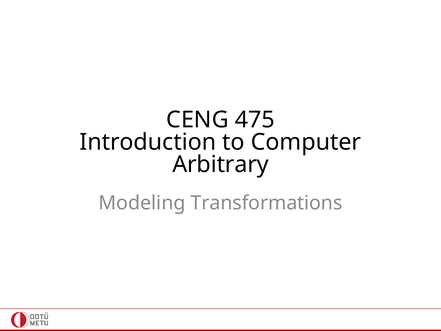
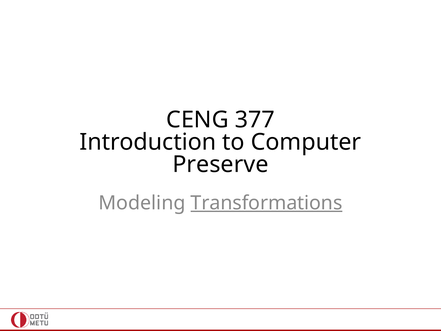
475: 475 -> 377 (255, 120)
Arbitrary: Arbitrary -> Preserve (220, 164)
Transformations underline: none -> present (267, 203)
